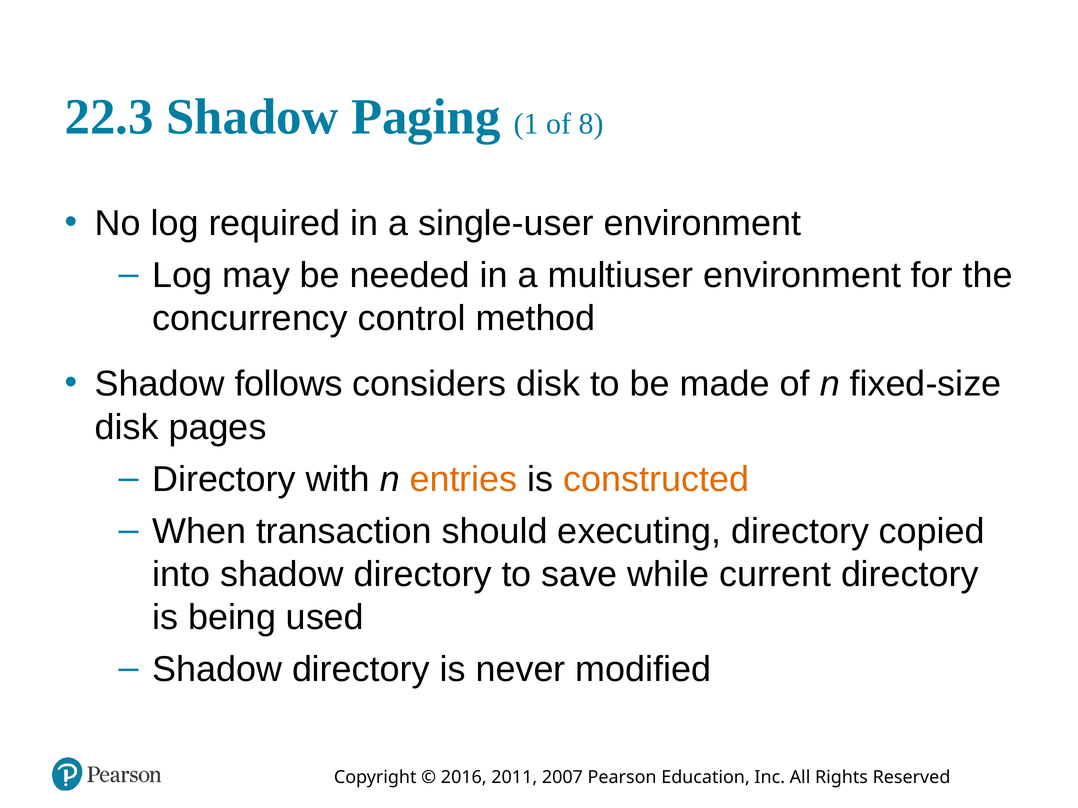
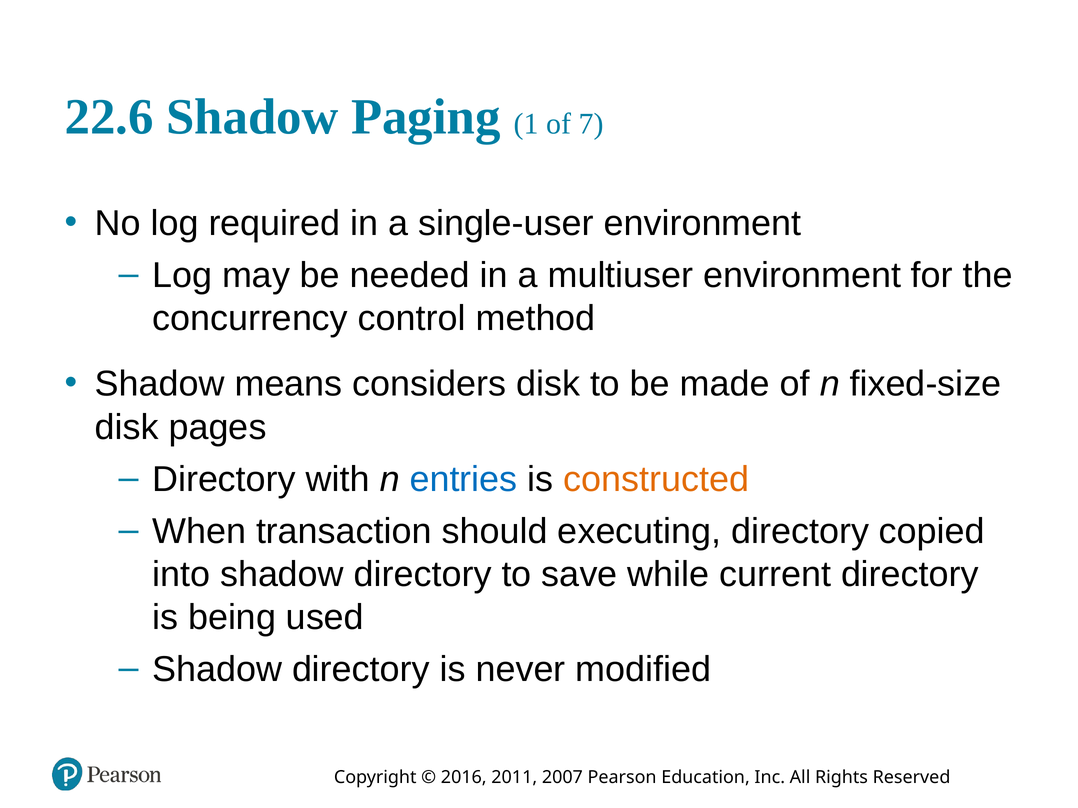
22.3: 22.3 -> 22.6 (109, 117)
8: 8 -> 7 (591, 124)
follows: follows -> means (288, 384)
entries colour: orange -> blue (463, 480)
